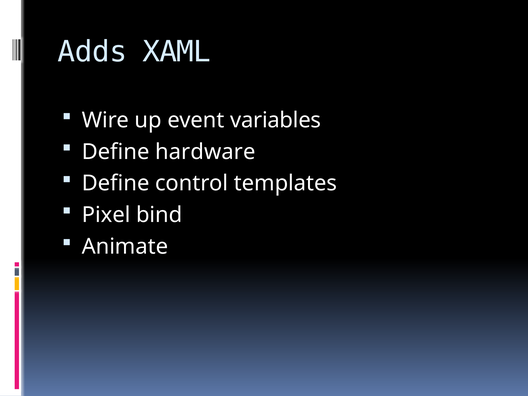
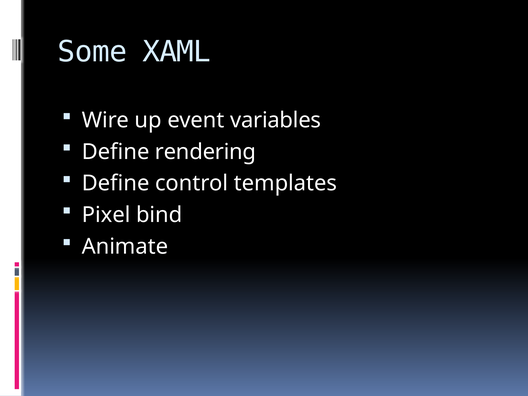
Adds: Adds -> Some (92, 52)
hardware: hardware -> rendering (206, 152)
